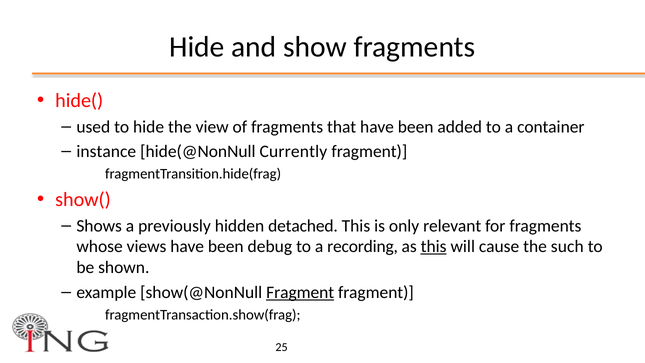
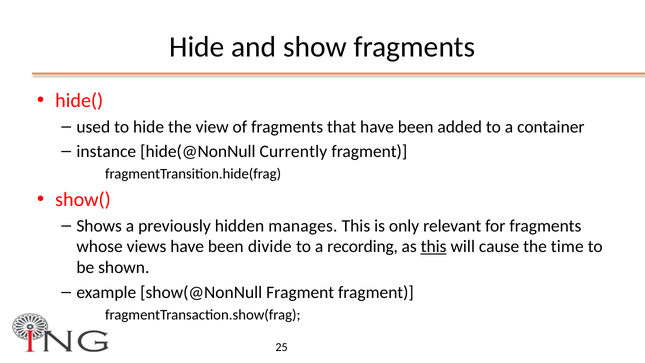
detached: detached -> manages (303, 226)
debug: debug -> divide (270, 247)
such: such -> time (567, 247)
Fragment underline: present -> none (300, 292)
